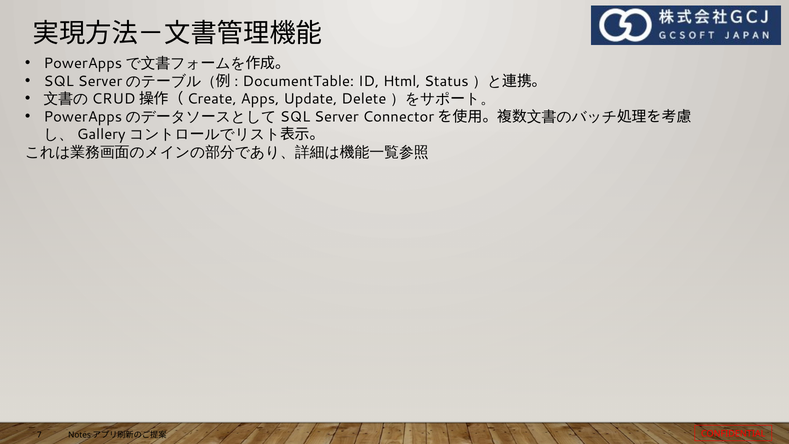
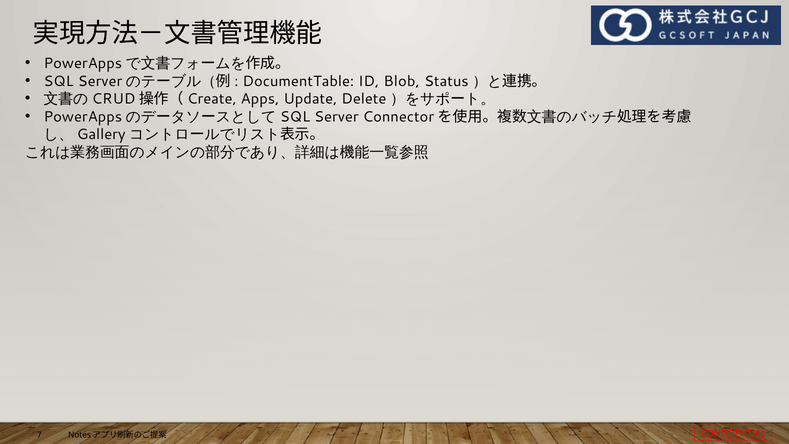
Html: Html -> Blob (402, 81)
